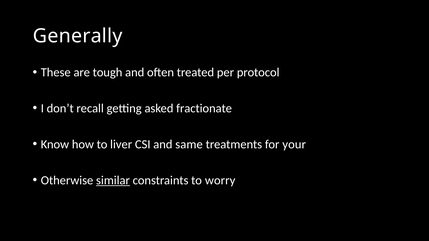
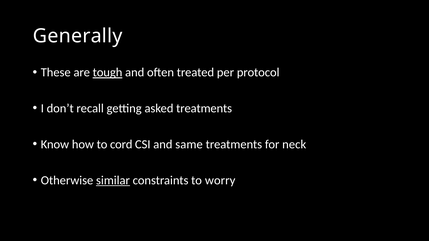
tough underline: none -> present (108, 73)
asked fractionate: fractionate -> treatments (204, 109)
liver: liver -> cord (121, 144)
your: your -> neck (294, 144)
